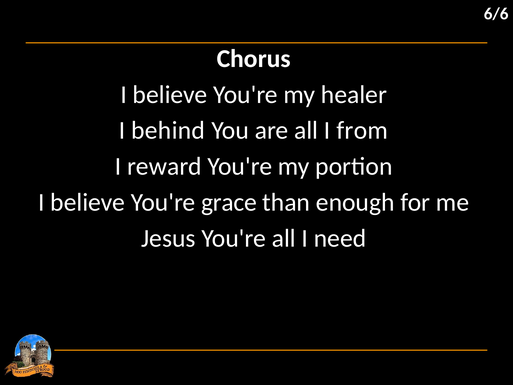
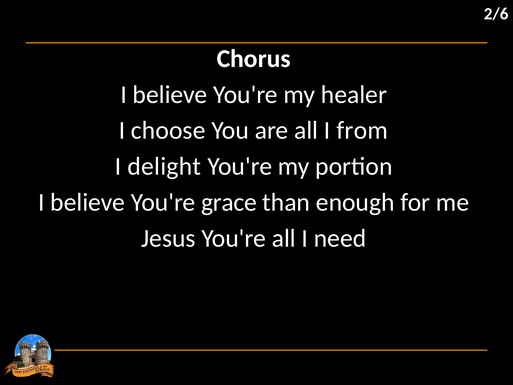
6/6: 6/6 -> 2/6 (496, 14)
behind: behind -> choose (168, 130)
reward: reward -> delight (164, 166)
